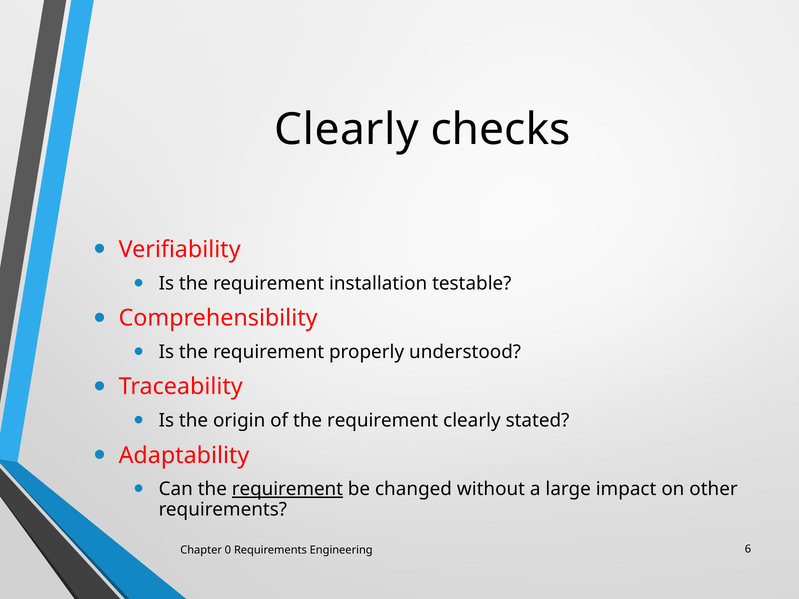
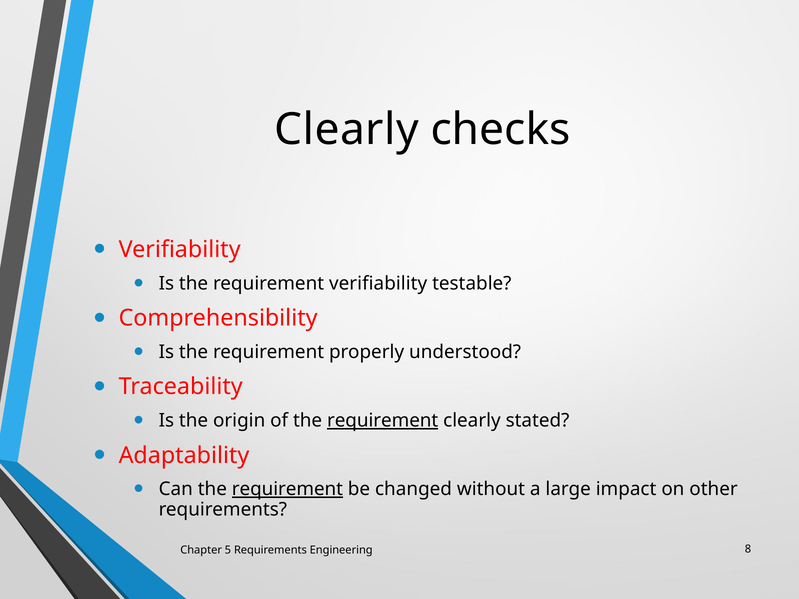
requirement installation: installation -> verifiability (378, 283)
requirement underline: none -> present (383, 421)
0: 0 -> 5 (228, 550)
6: 6 -> 8 (748, 550)
